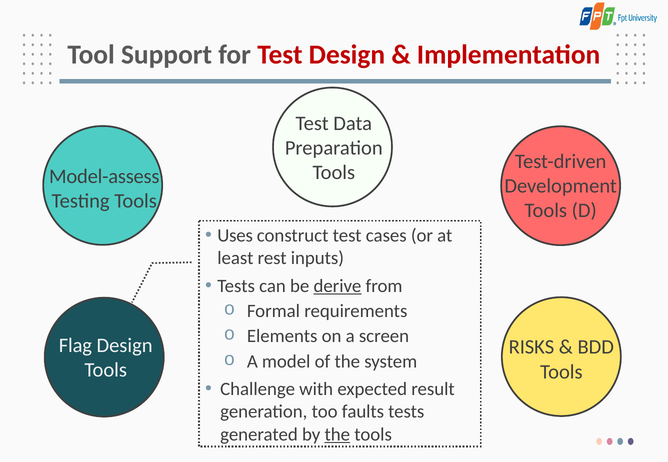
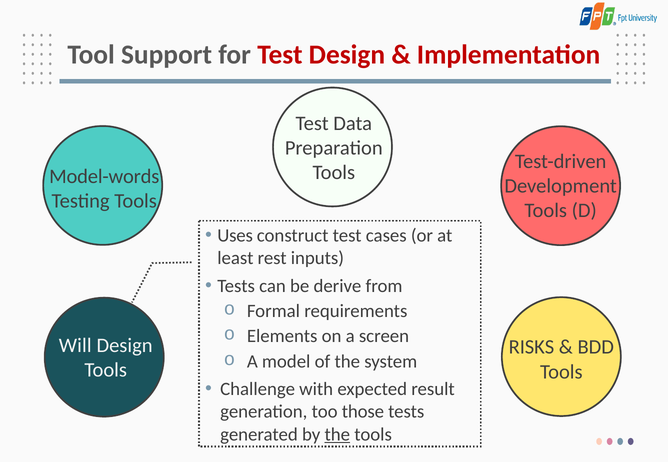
Model-assess: Model-assess -> Model-words (104, 176)
derive underline: present -> none (337, 286)
Flag: Flag -> Will (75, 346)
faults: faults -> those (363, 412)
